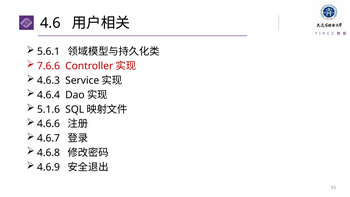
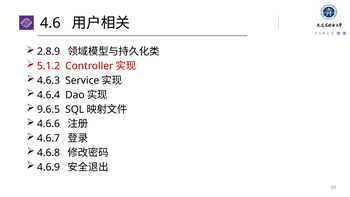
5.6.1: 5.6.1 -> 2.8.9 (49, 52)
7.6.6: 7.6.6 -> 5.1.2 (49, 66)
5.1.6: 5.1.6 -> 9.6.5 (49, 109)
